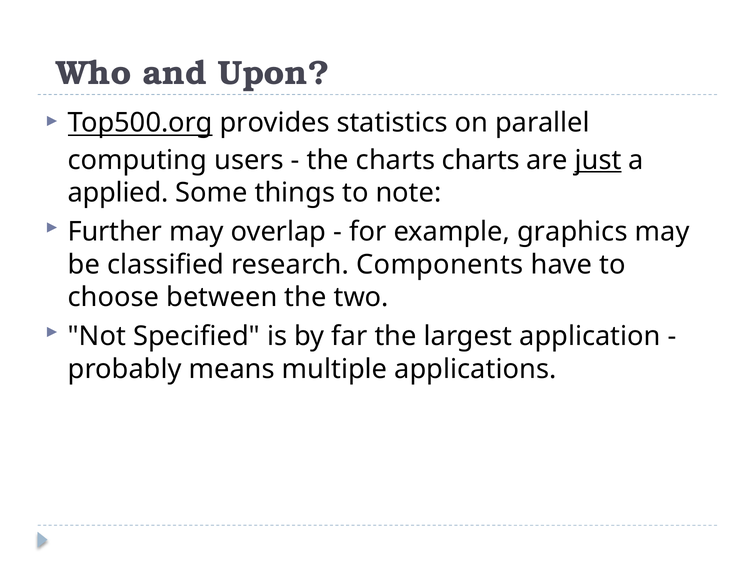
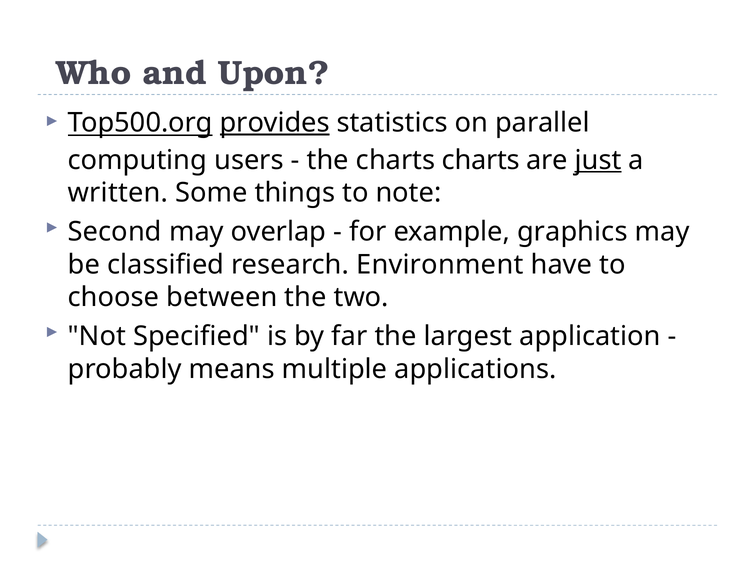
provides underline: none -> present (275, 123)
applied: applied -> written (118, 193)
Further: Further -> Second (115, 232)
Components: Components -> Environment (440, 264)
